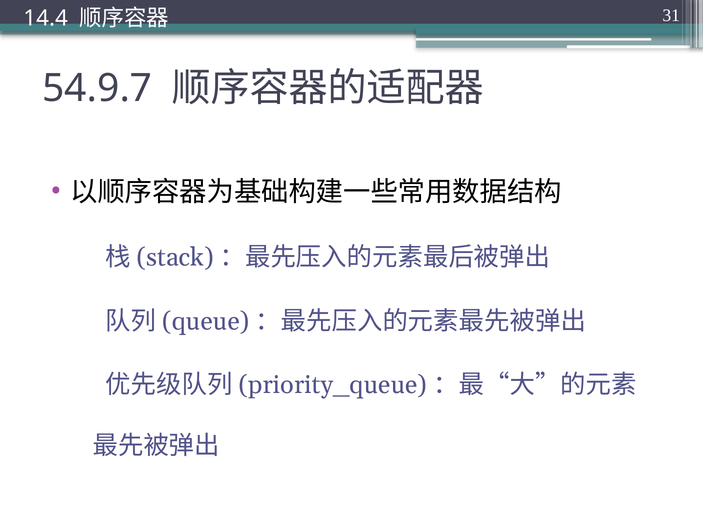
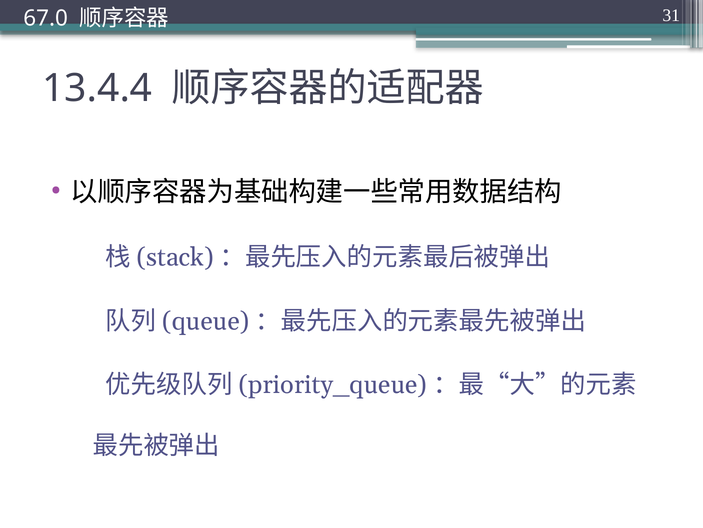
14.4: 14.4 -> 67.0 (46, 18)
54.9.7: 54.9.7 -> 13.4.4 (97, 88)
